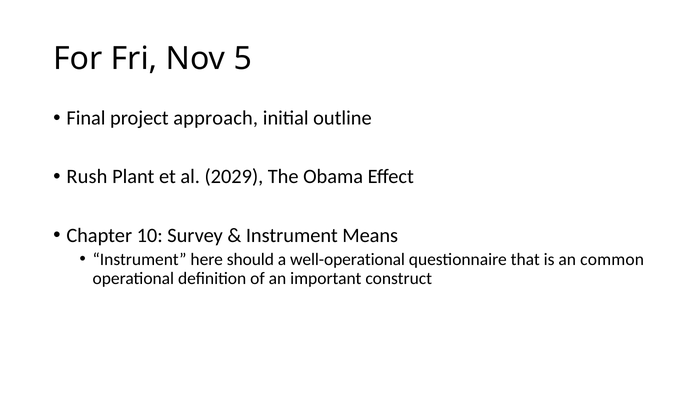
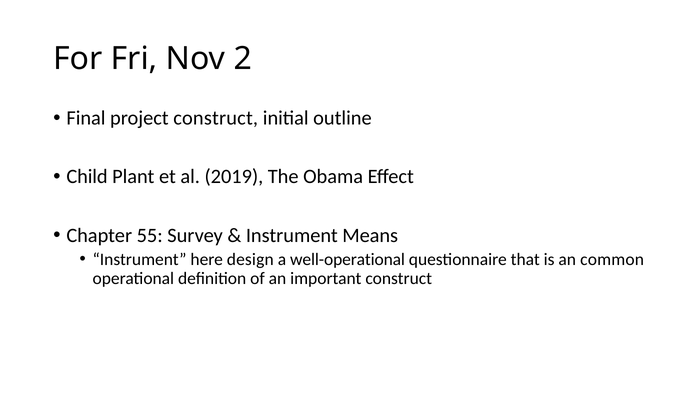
5: 5 -> 2 (243, 59)
project approach: approach -> construct (216, 118)
Rush: Rush -> Child (87, 177)
2029: 2029 -> 2019 (234, 177)
10: 10 -> 55 (150, 235)
should: should -> design (250, 260)
